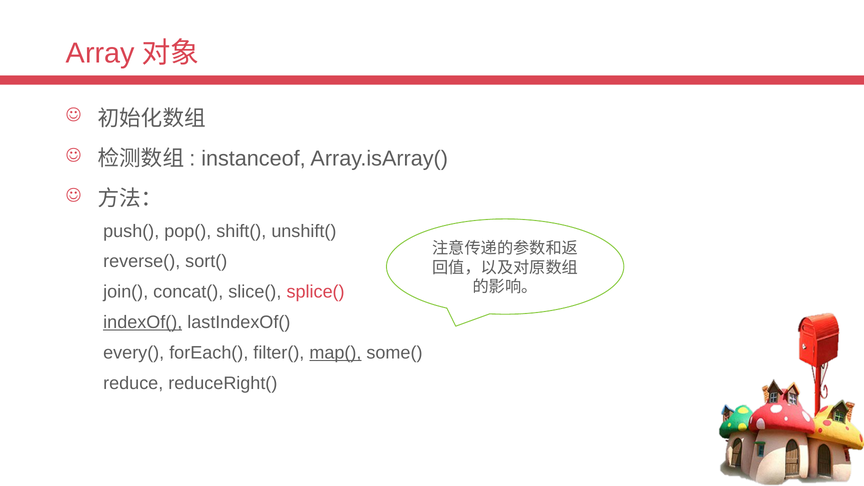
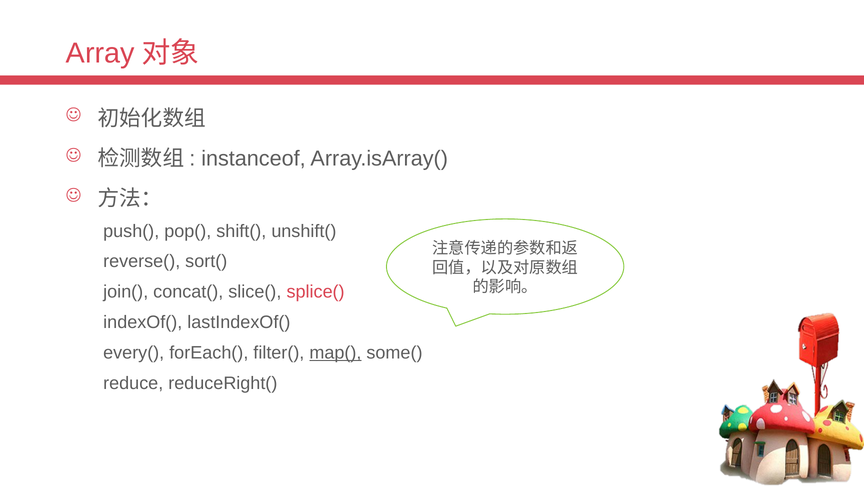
indexOf( underline: present -> none (143, 322)
